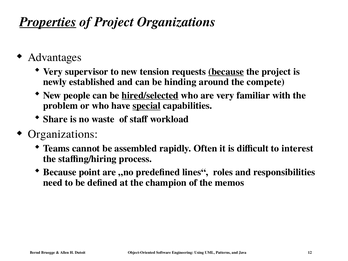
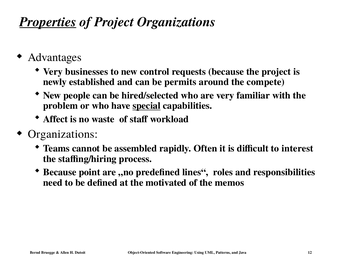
supervisor: supervisor -> businesses (87, 72)
tension: tension -> control (155, 72)
because underline: present -> none (226, 72)
hinding: hinding -> permits (180, 82)
hired/selected underline: present -> none (150, 95)
Share: Share -> Affect (55, 119)
champion: champion -> motivated (166, 183)
